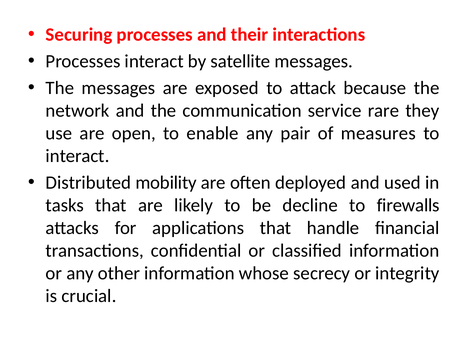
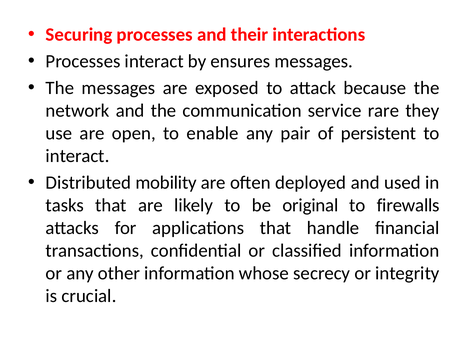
satellite: satellite -> ensures (240, 61)
measures: measures -> persistent (379, 133)
decline: decline -> original (310, 205)
